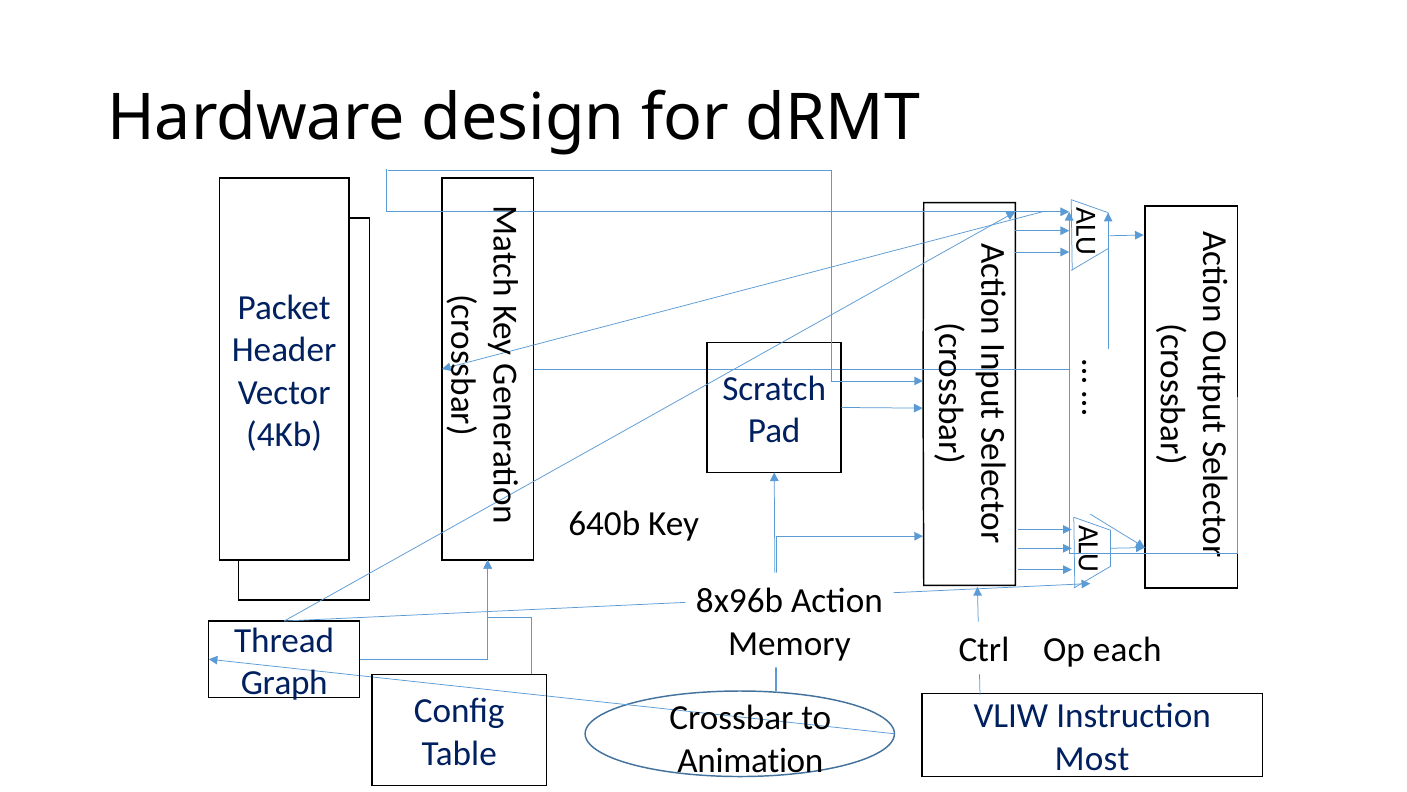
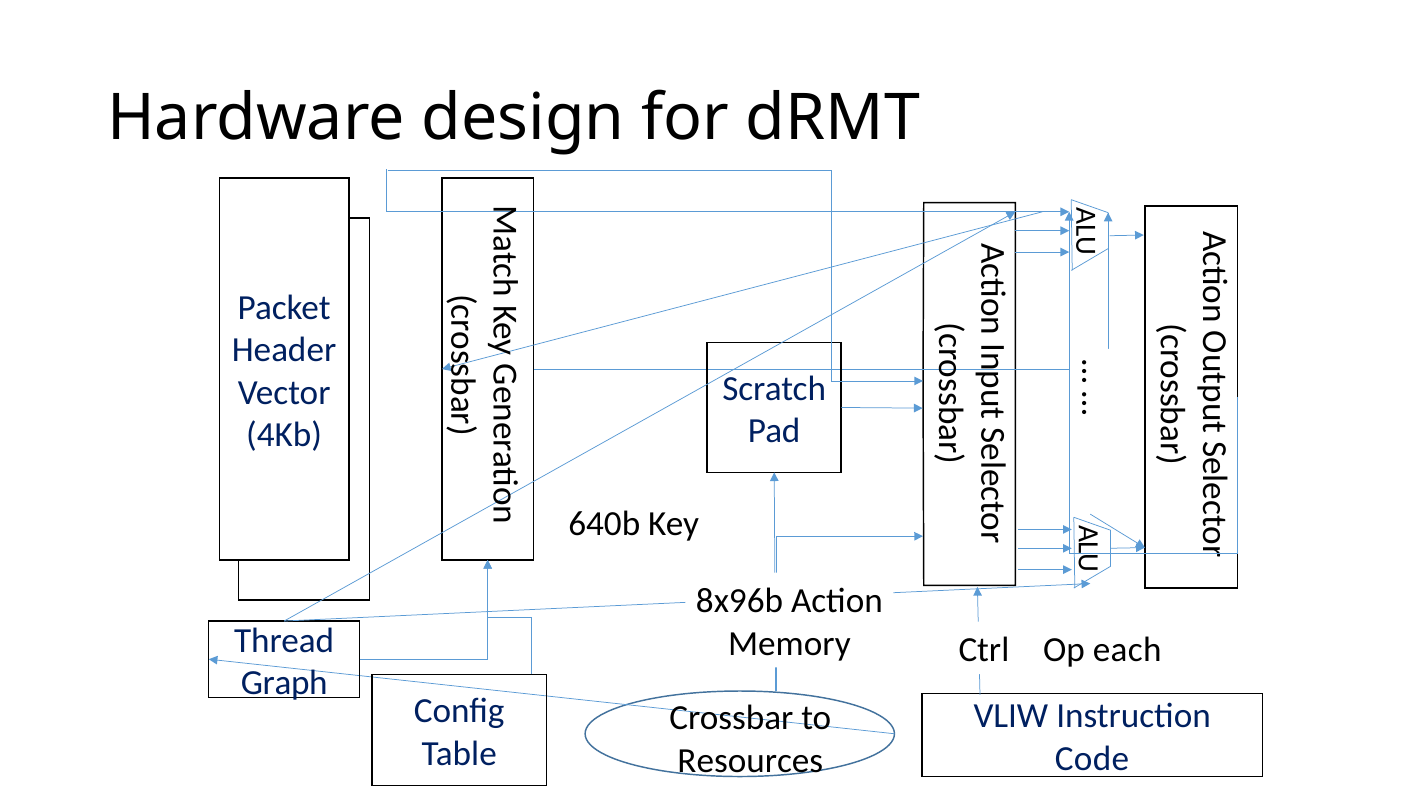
Most: Most -> Code (1092, 758)
Animation: Animation -> Resources (750, 760)
